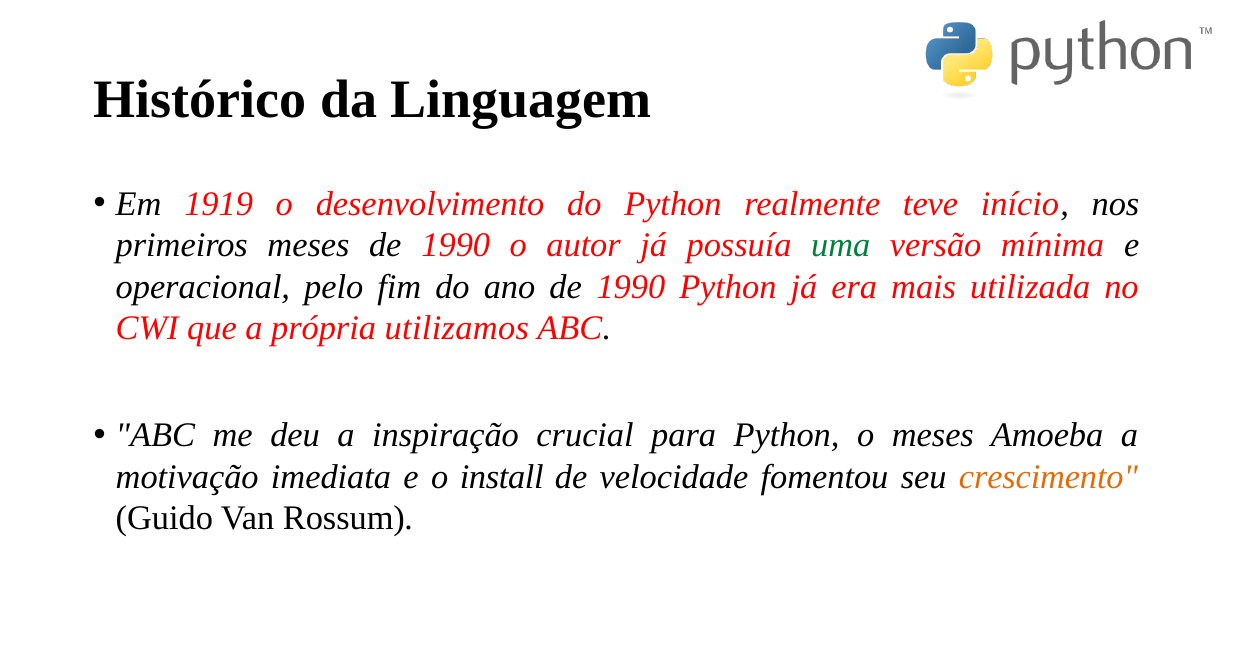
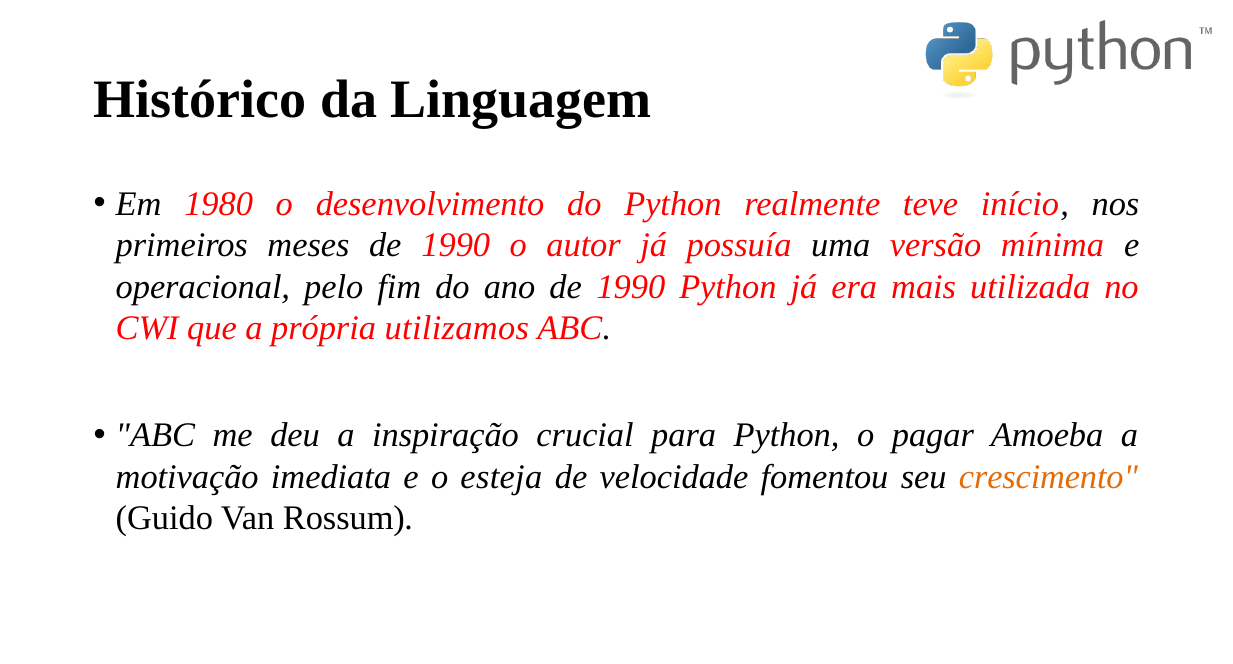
1919: 1919 -> 1980 (219, 204)
uma colour: green -> black (841, 245)
o meses: meses -> pagar (933, 435)
install: install -> esteja (501, 477)
